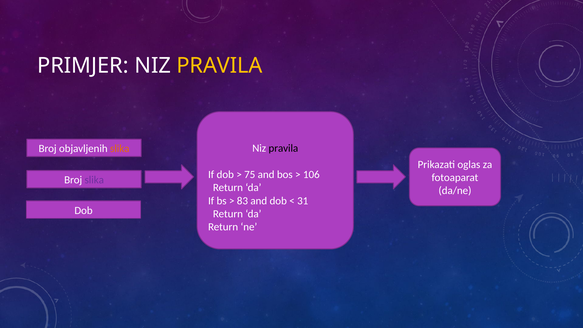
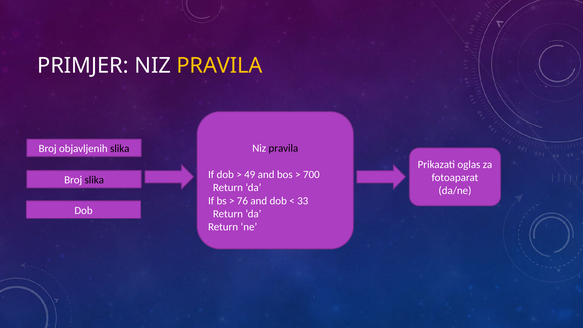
slika colour: orange -> black (120, 149)
75: 75 -> 49 (250, 174)
106: 106 -> 700 (311, 174)
slika colour: purple -> black (94, 180)
83: 83 -> 76 (242, 201)
31: 31 -> 33 (303, 201)
